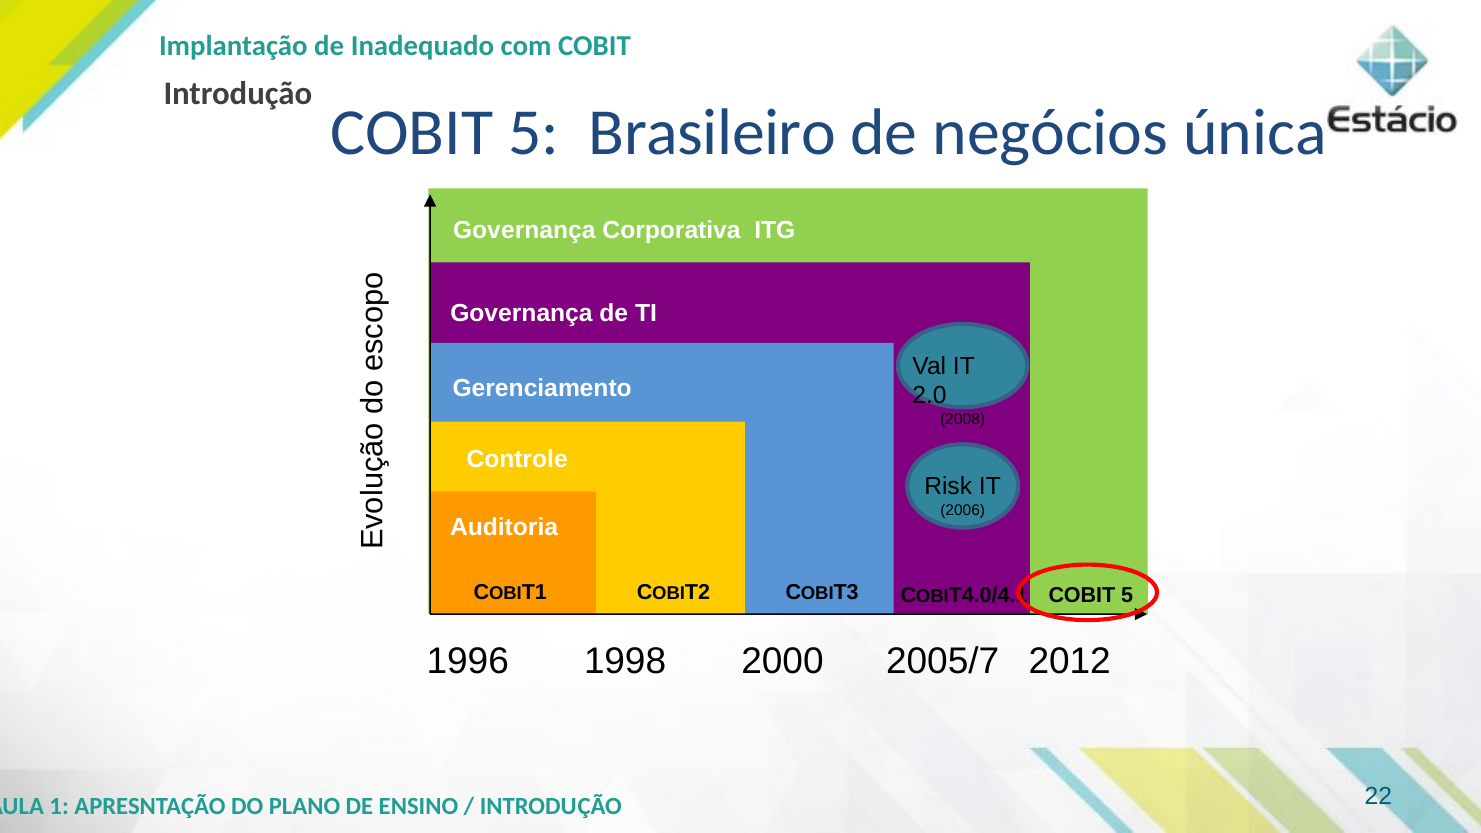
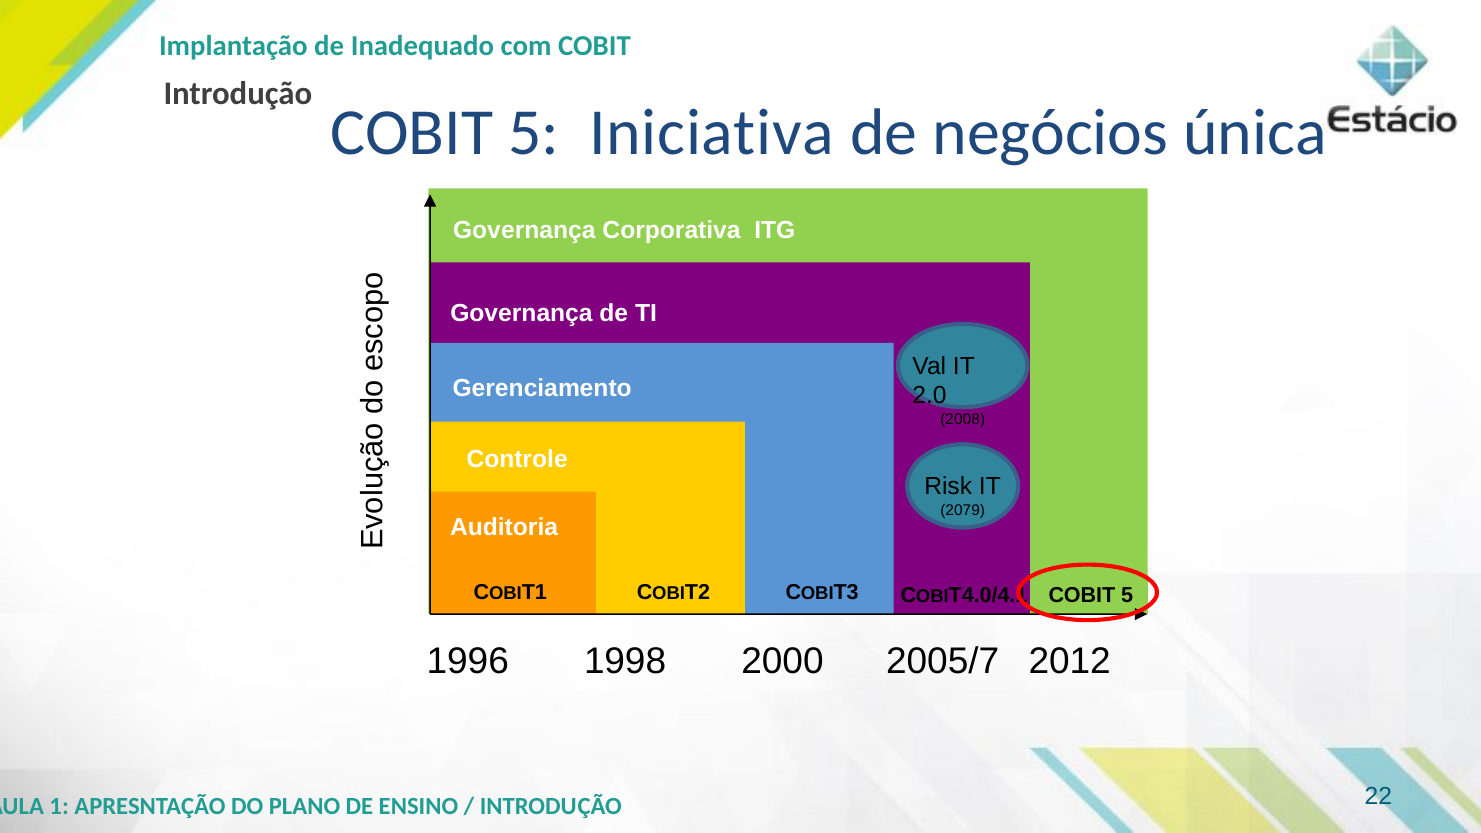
Brasileiro: Brasileiro -> Iniciativa (712, 133)
2006: 2006 -> 2079 (963, 510)
